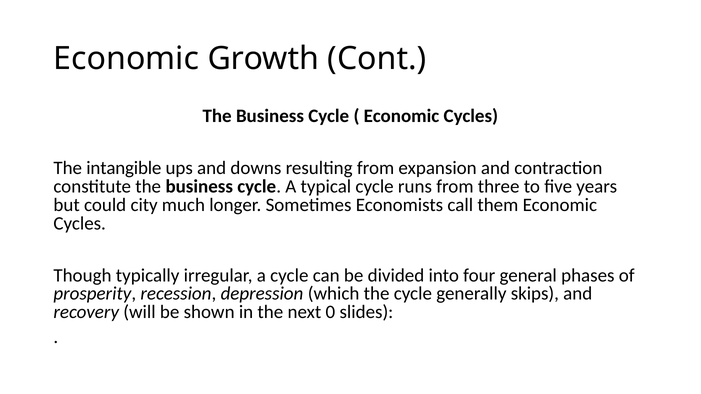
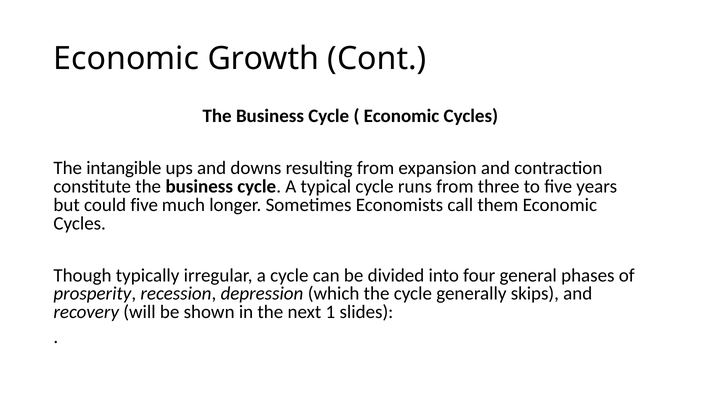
could city: city -> five (144, 205)
0: 0 -> 1 (330, 312)
